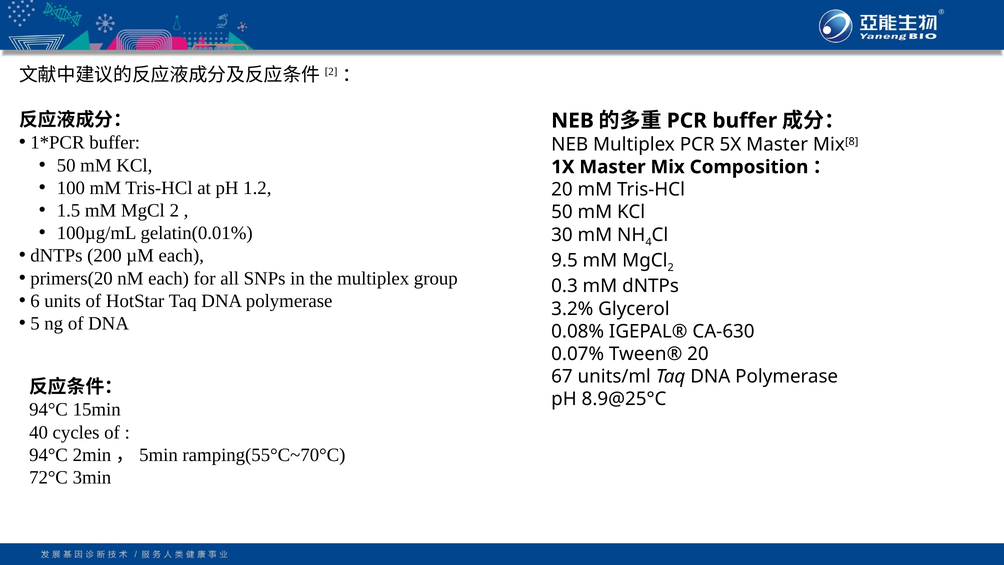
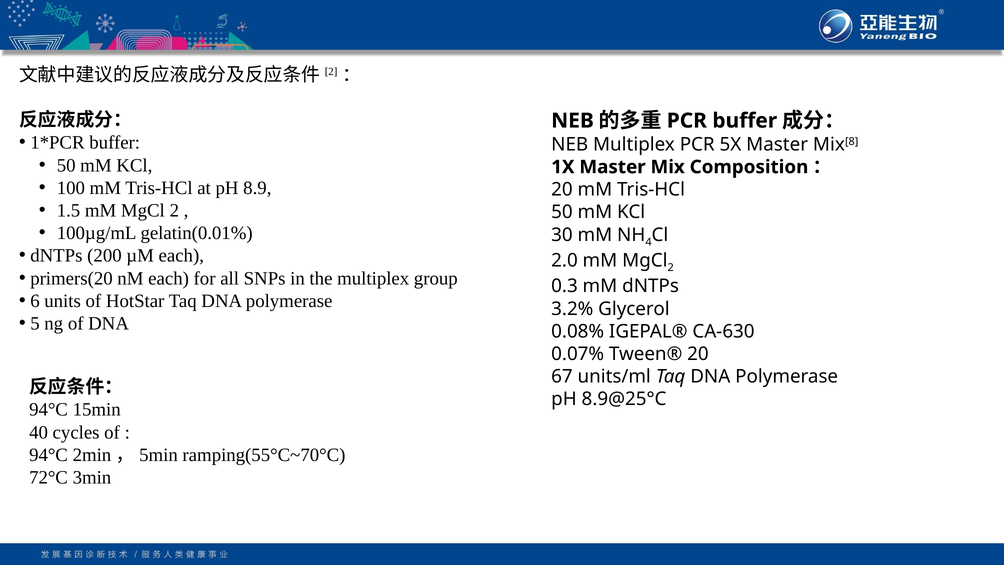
1.2: 1.2 -> 8.9 (257, 188)
9.5: 9.5 -> 2.0 (565, 260)
